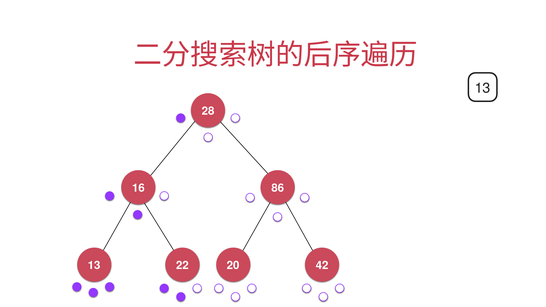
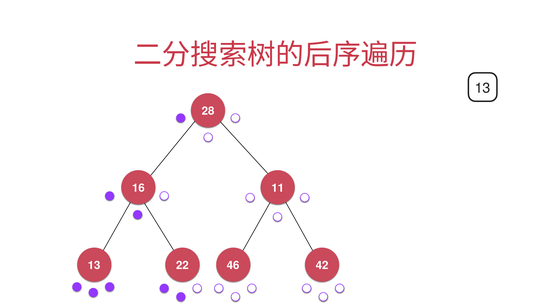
86: 86 -> 11 (278, 188)
20: 20 -> 46 (233, 266)
